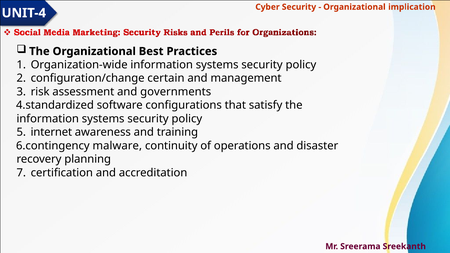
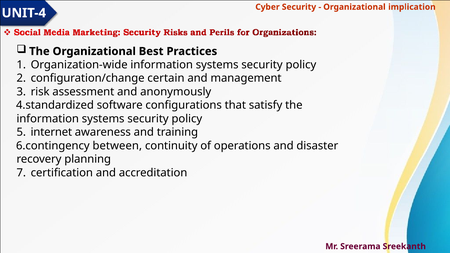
governments: governments -> anonymously (176, 92)
malware: malware -> between (117, 146)
